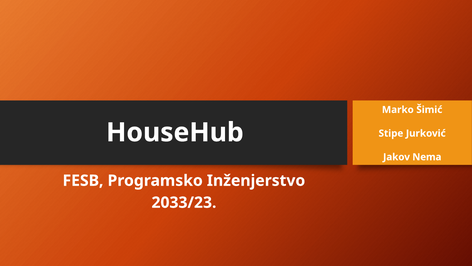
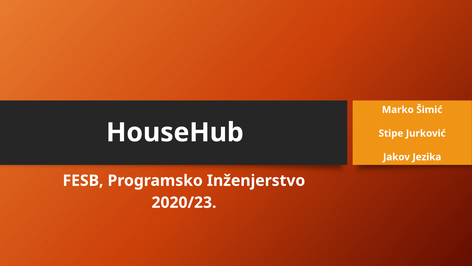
Nema: Nema -> Jezika (427, 157)
2033/23: 2033/23 -> 2020/23 (184, 202)
